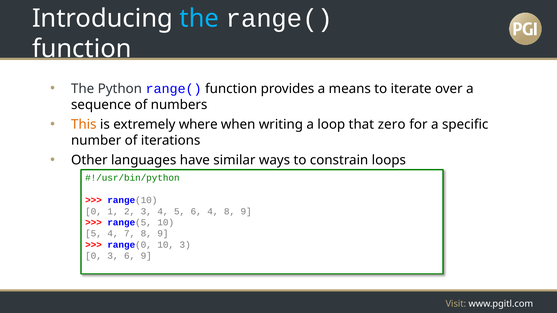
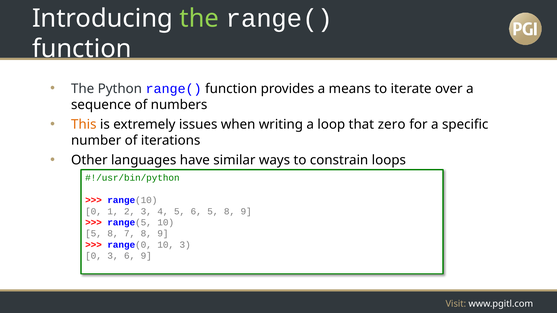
the colour: light blue -> light green (199, 18)
where: where -> issues (198, 124)
6 4: 4 -> 5 (213, 211)
4: 4 -> 8 (113, 234)
